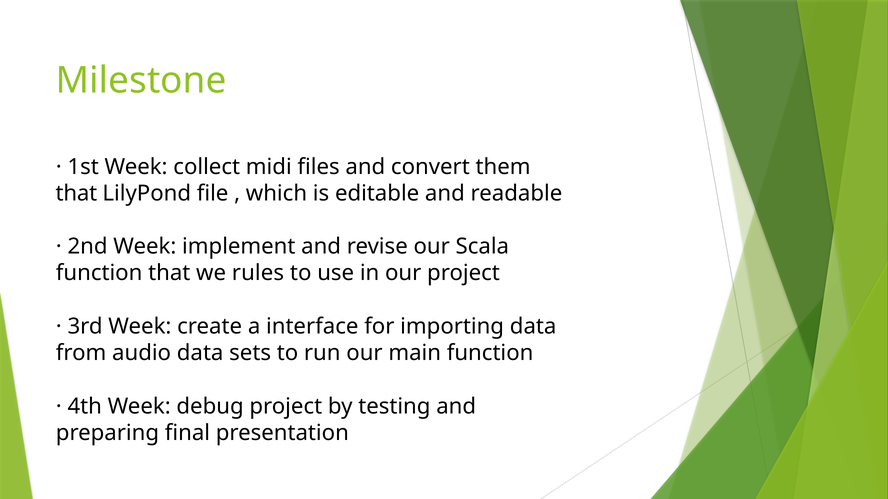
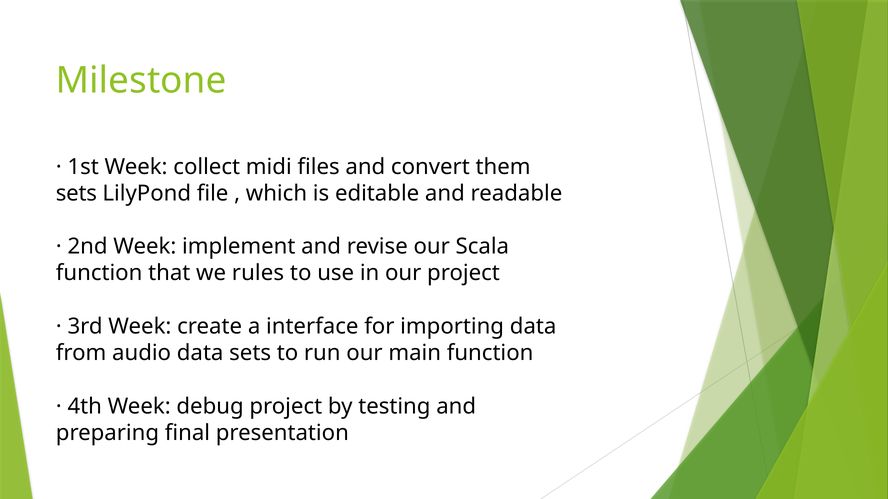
that: that -> sets (76, 193)
